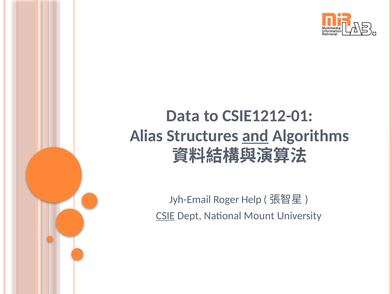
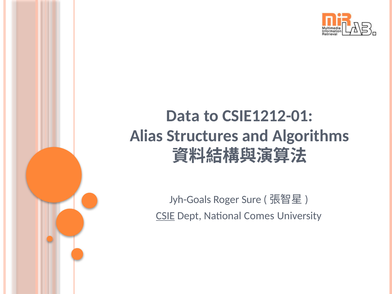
and underline: present -> none (255, 136)
Jyh-Email: Jyh-Email -> Jyh-Goals (190, 199)
Help: Help -> Sure (251, 199)
Mount: Mount -> Comes (259, 216)
